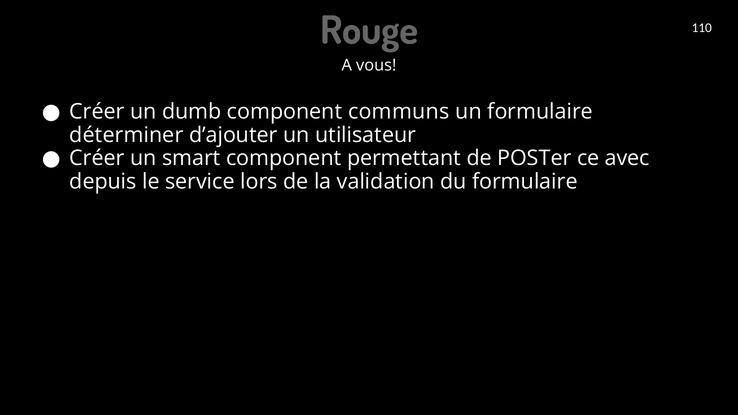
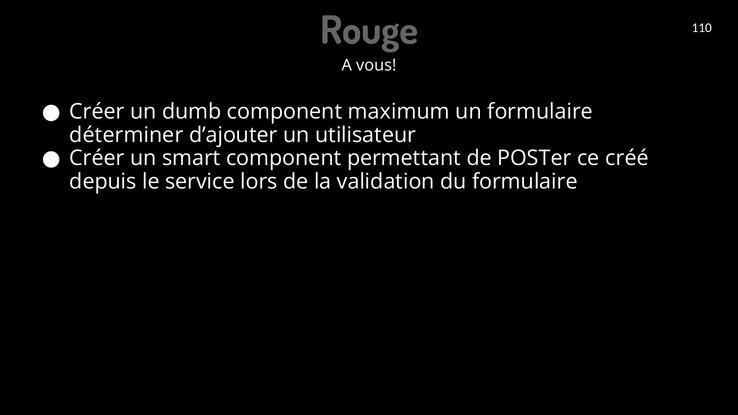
communs: communs -> maximum (399, 112)
avec: avec -> créé (627, 158)
